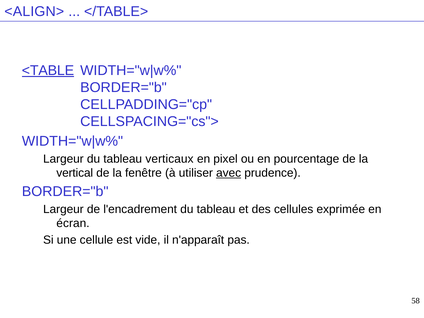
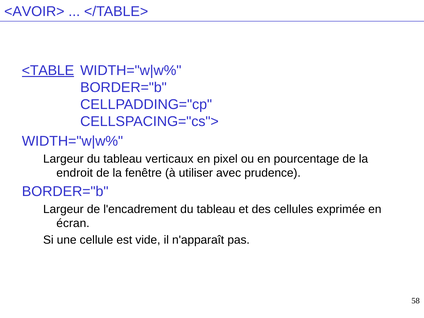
<ALIGN>: <ALIGN> -> <AVOIR> (34, 12)
vertical: vertical -> endroit (75, 173)
avec underline: present -> none (229, 173)
